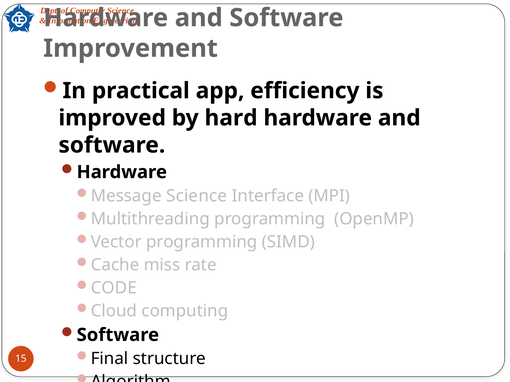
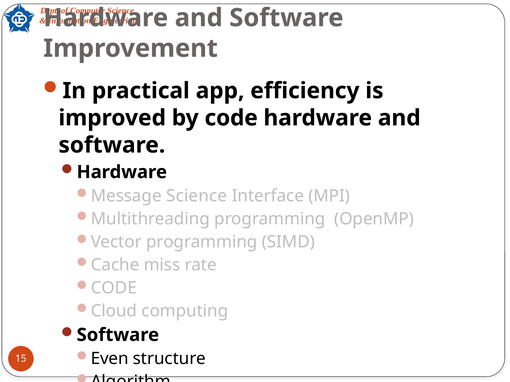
by hard: hard -> code (231, 118)
Final: Final -> Even (110, 359)
